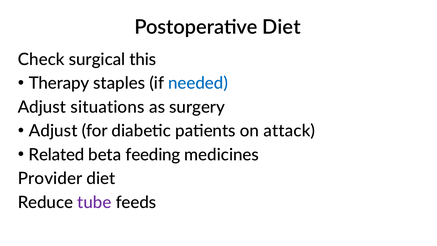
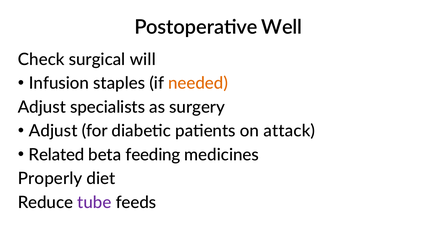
Postoperative Diet: Diet -> Well (282, 27)
this: this -> will (143, 59)
Therapy: Therapy -> Infusion (59, 83)
needed colour: blue -> orange (198, 83)
situations: situations -> specialists (108, 107)
Provider: Provider -> Properly (50, 179)
